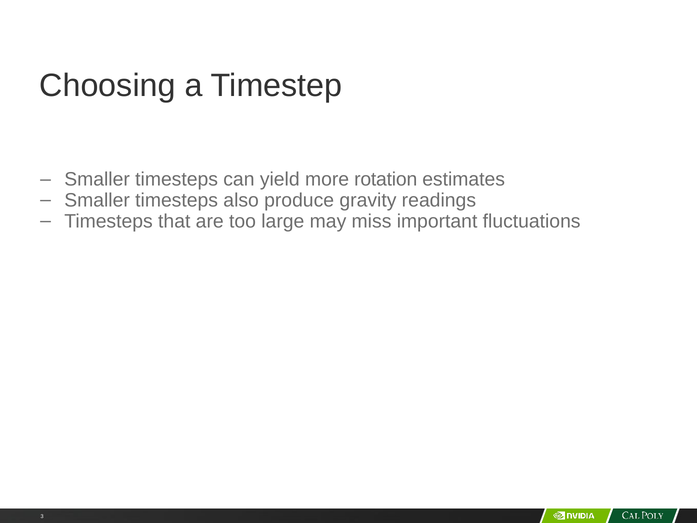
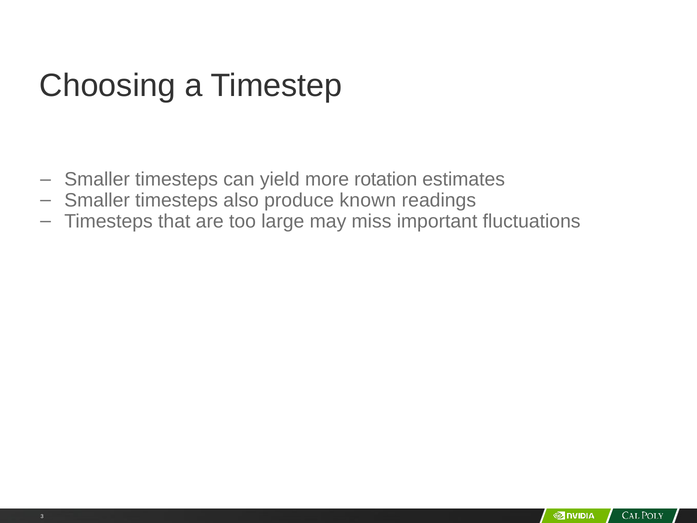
gravity: gravity -> known (368, 200)
